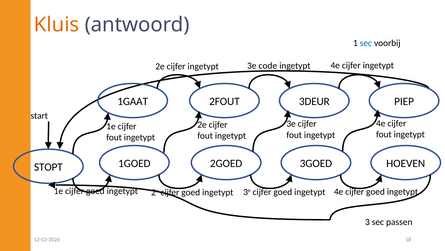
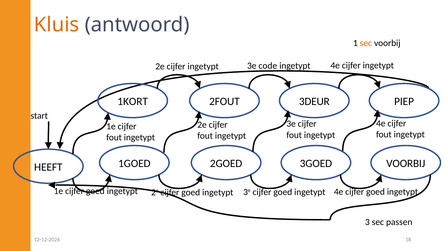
sec colour: blue -> orange (366, 43)
1GAAT: 1GAAT -> 1KORT (133, 101)
3GOED HOEVEN: HOEVEN -> VOORBIJ (406, 163)
STOPT: STOPT -> HEEFT (48, 167)
